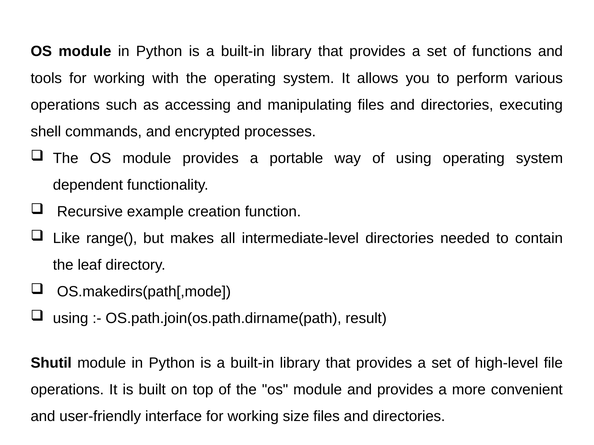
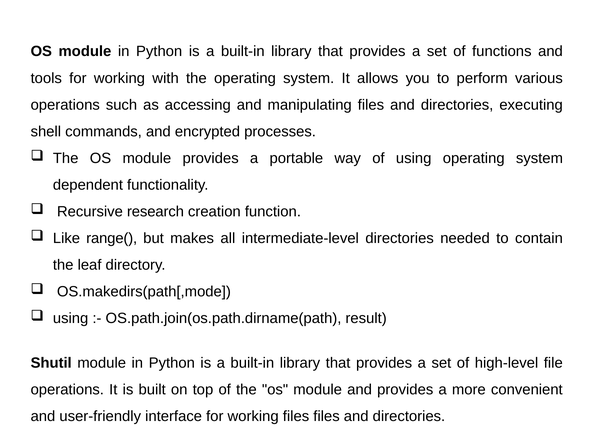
example: example -> research (155, 212)
working size: size -> files (296, 417)
